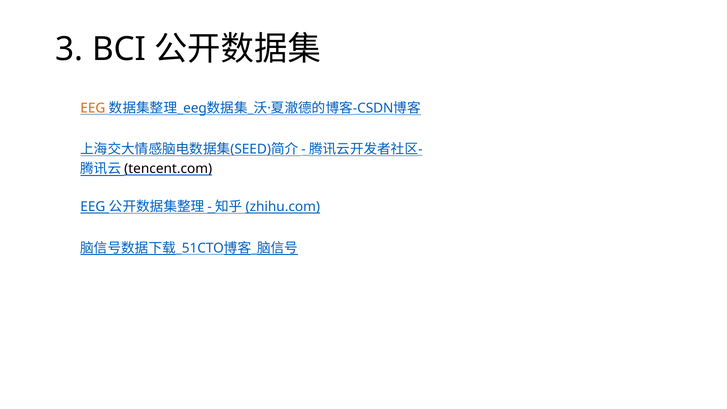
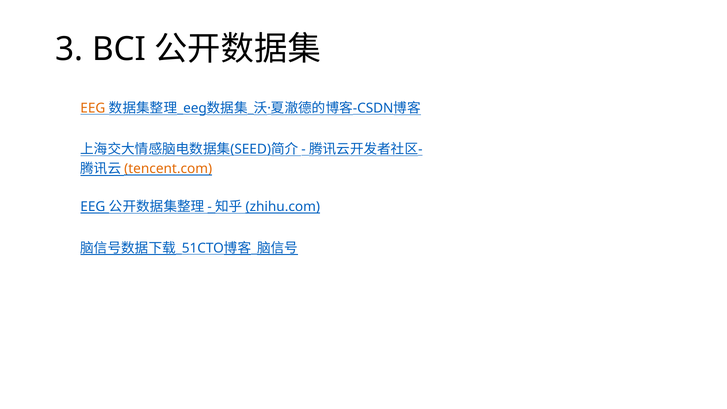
tencent.com colour: black -> orange (168, 169)
